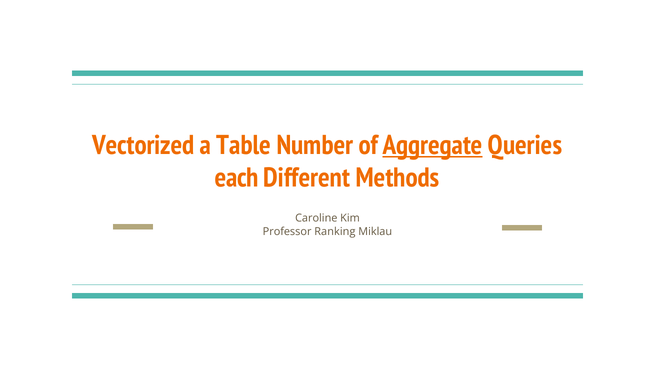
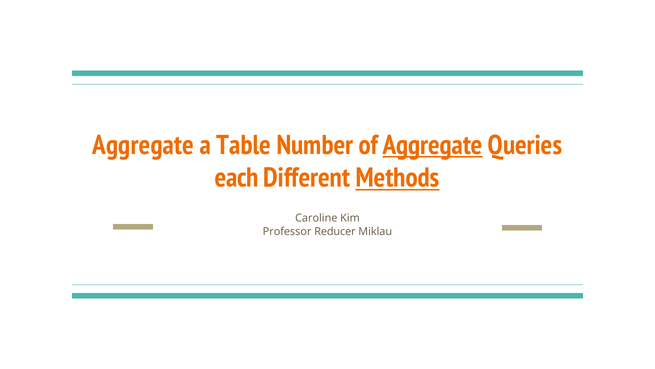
Vectorized: Vectorized -> Aggregate (143, 145)
Methods underline: none -> present (398, 178)
Ranking: Ranking -> Reducer (335, 231)
